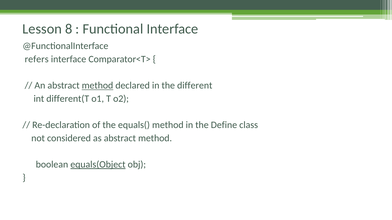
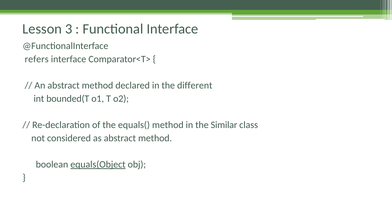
8: 8 -> 3 (69, 29)
method underline: present -> none (97, 86)
different(T: different(T -> bounded(T (68, 99)
Define: Define -> Similar (224, 125)
